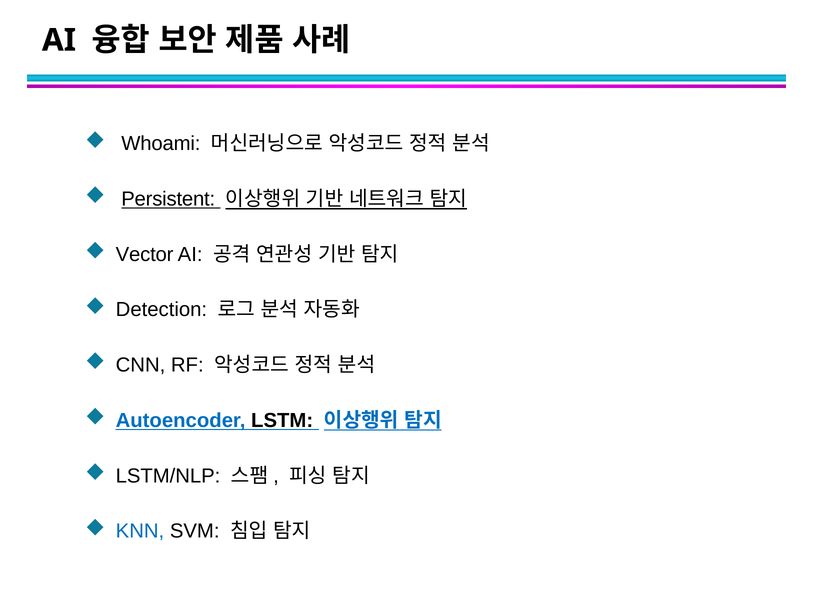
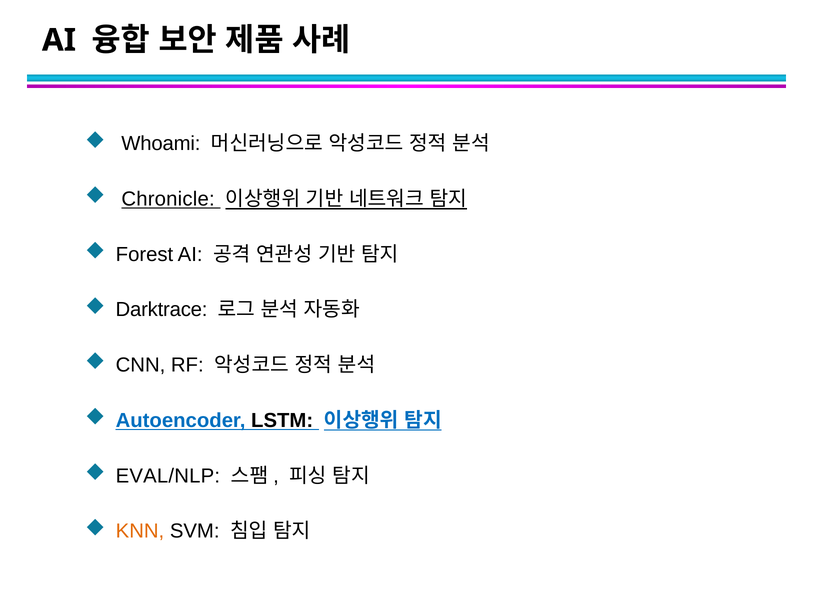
Persistent: Persistent -> Chronicle (168, 199)
Vector: Vector -> Forest (144, 254)
Detection: Detection -> Darktrace (162, 310)
LSTM/NLP: LSTM/NLP -> EVAL/NLP (168, 476)
KNN colour: blue -> orange (140, 531)
